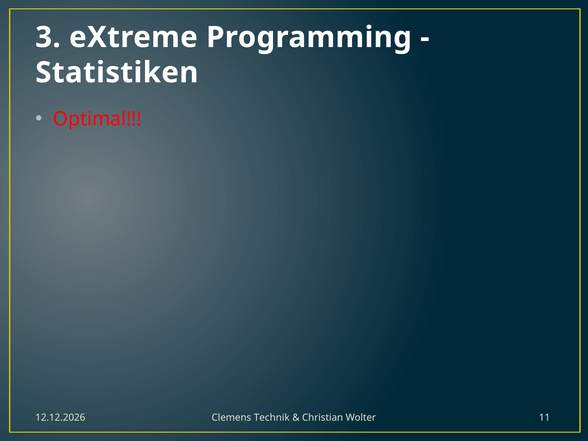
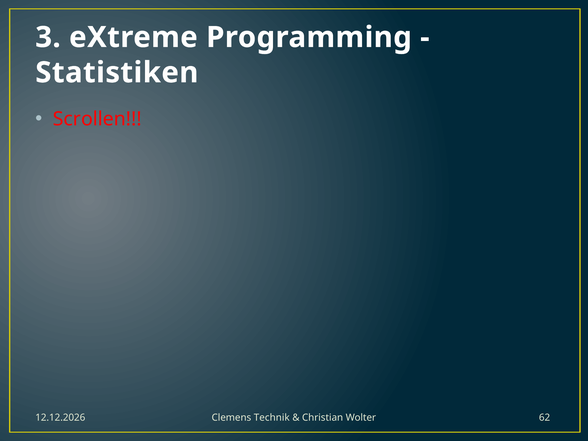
Optimal: Optimal -> Scrollen (97, 119)
11: 11 -> 62 (545, 418)
